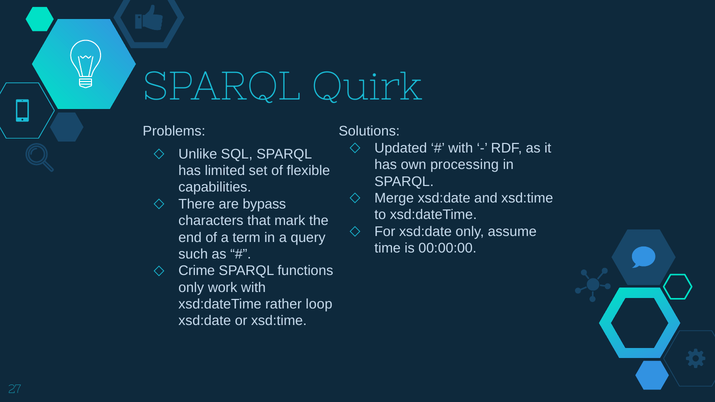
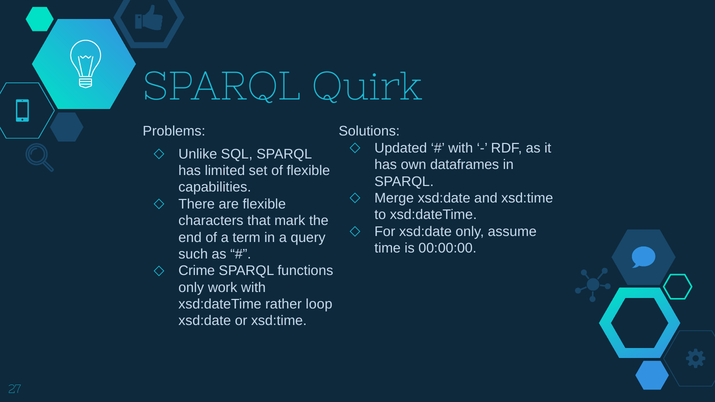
processing: processing -> dataframes (465, 165)
are bypass: bypass -> flexible (264, 204)
